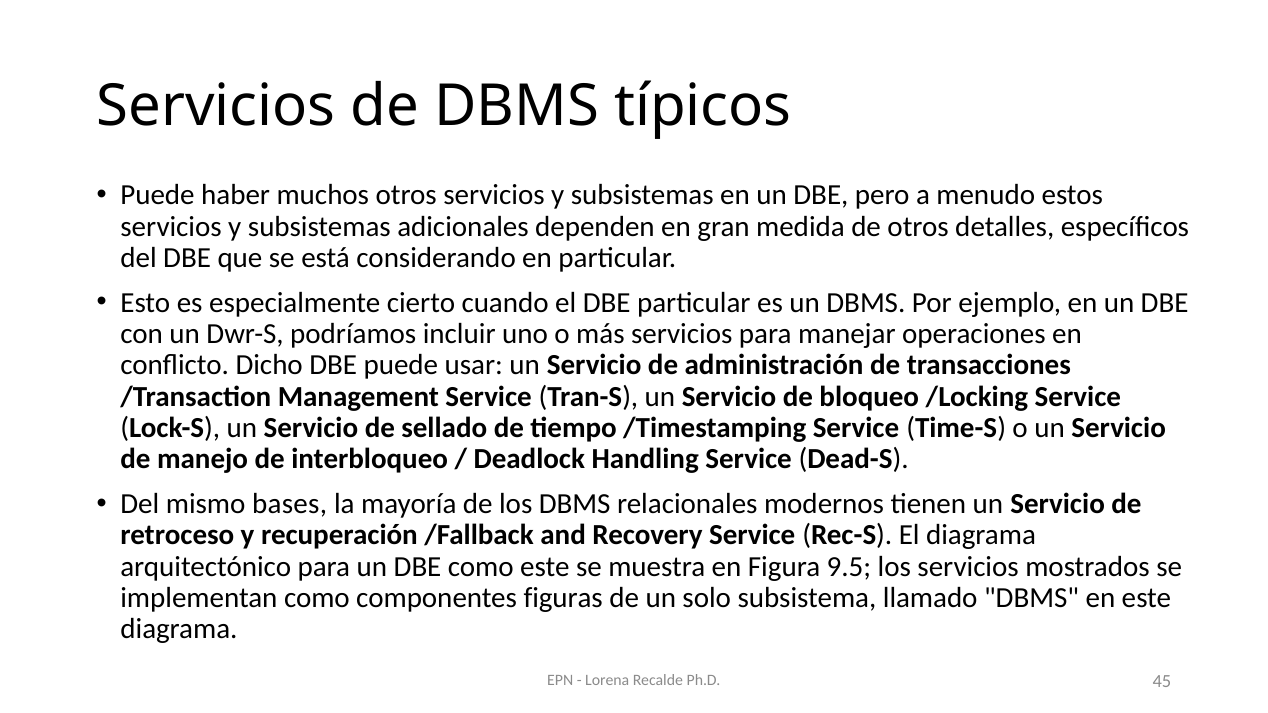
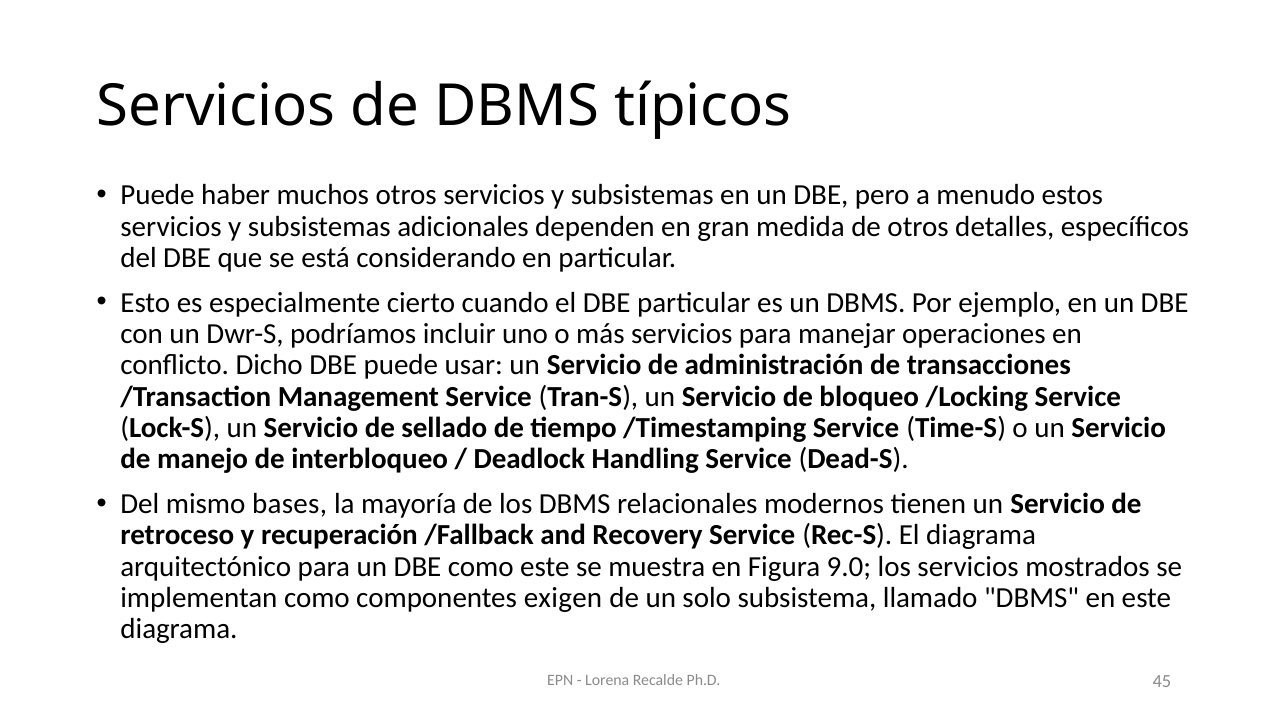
9.5: 9.5 -> 9.0 (849, 567)
figuras: figuras -> exigen (563, 598)
